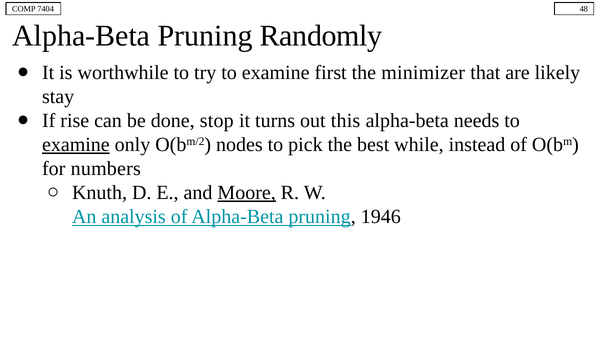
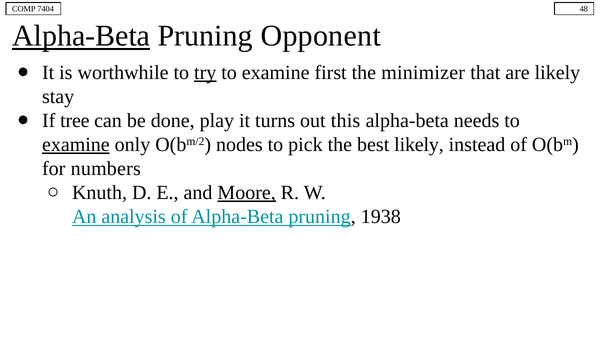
Alpha-Beta underline: none -> present (81, 36)
Randomly: Randomly -> Opponent (321, 36)
try underline: none -> present (205, 72)
rise: rise -> tree (75, 120)
stop: stop -> play (217, 120)
best while: while -> likely (419, 144)
1946: 1946 -> 1938 (381, 216)
